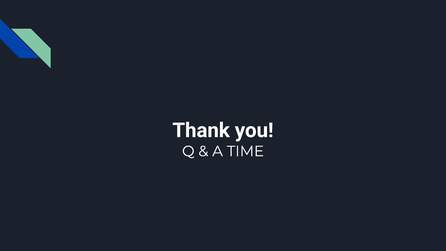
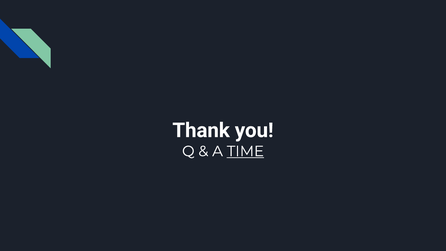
TIME underline: none -> present (245, 151)
